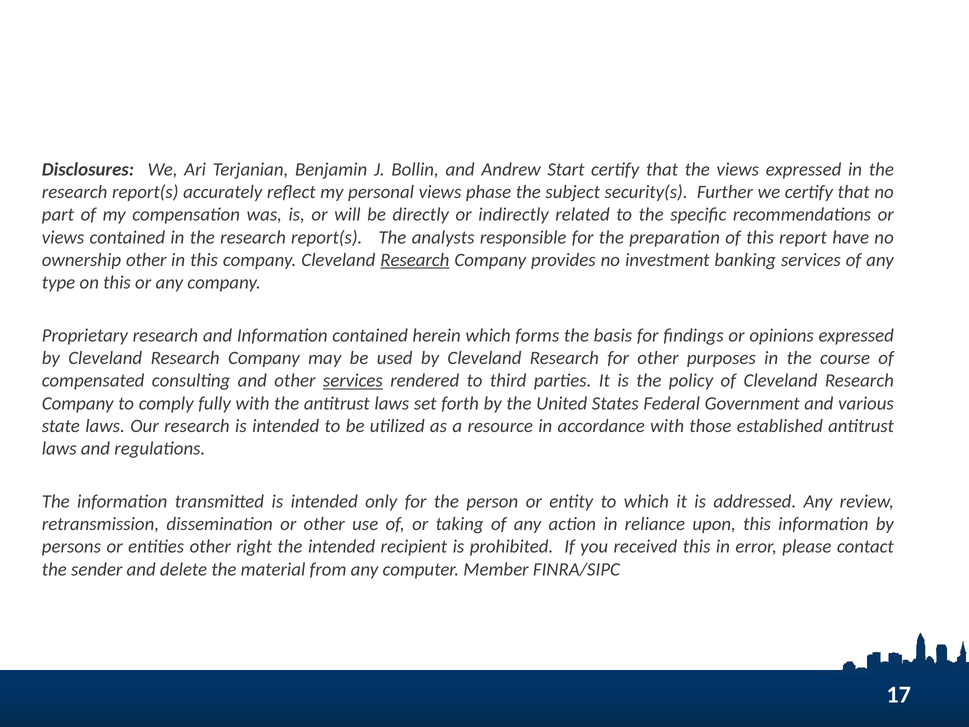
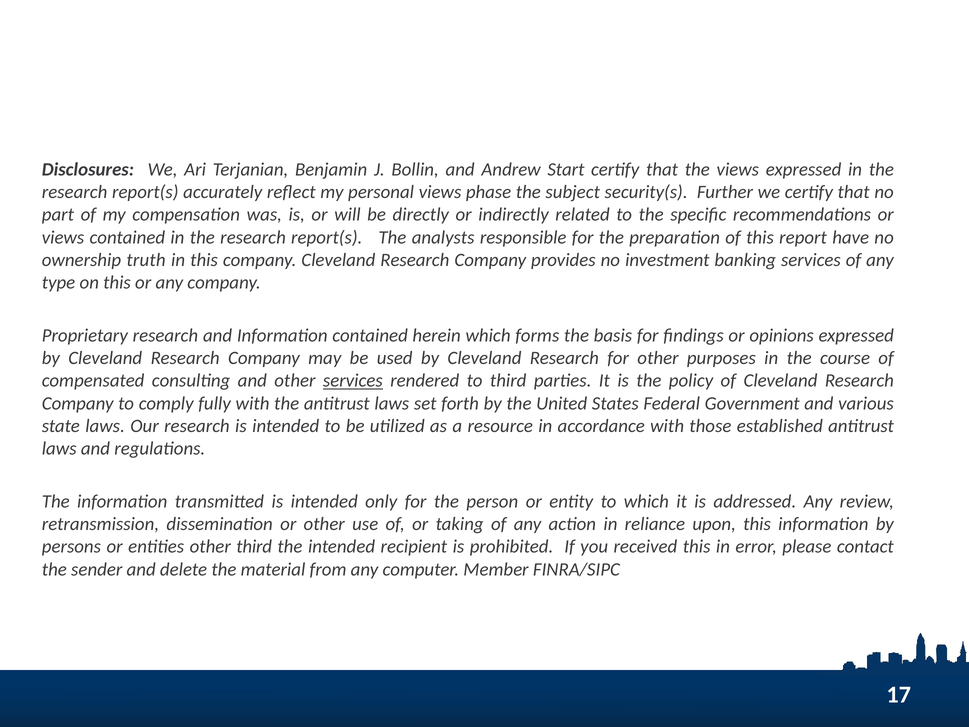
ownership other: other -> truth (146, 260)
Research underline: present -> none (415, 260)
other right: right -> third (254, 547)
